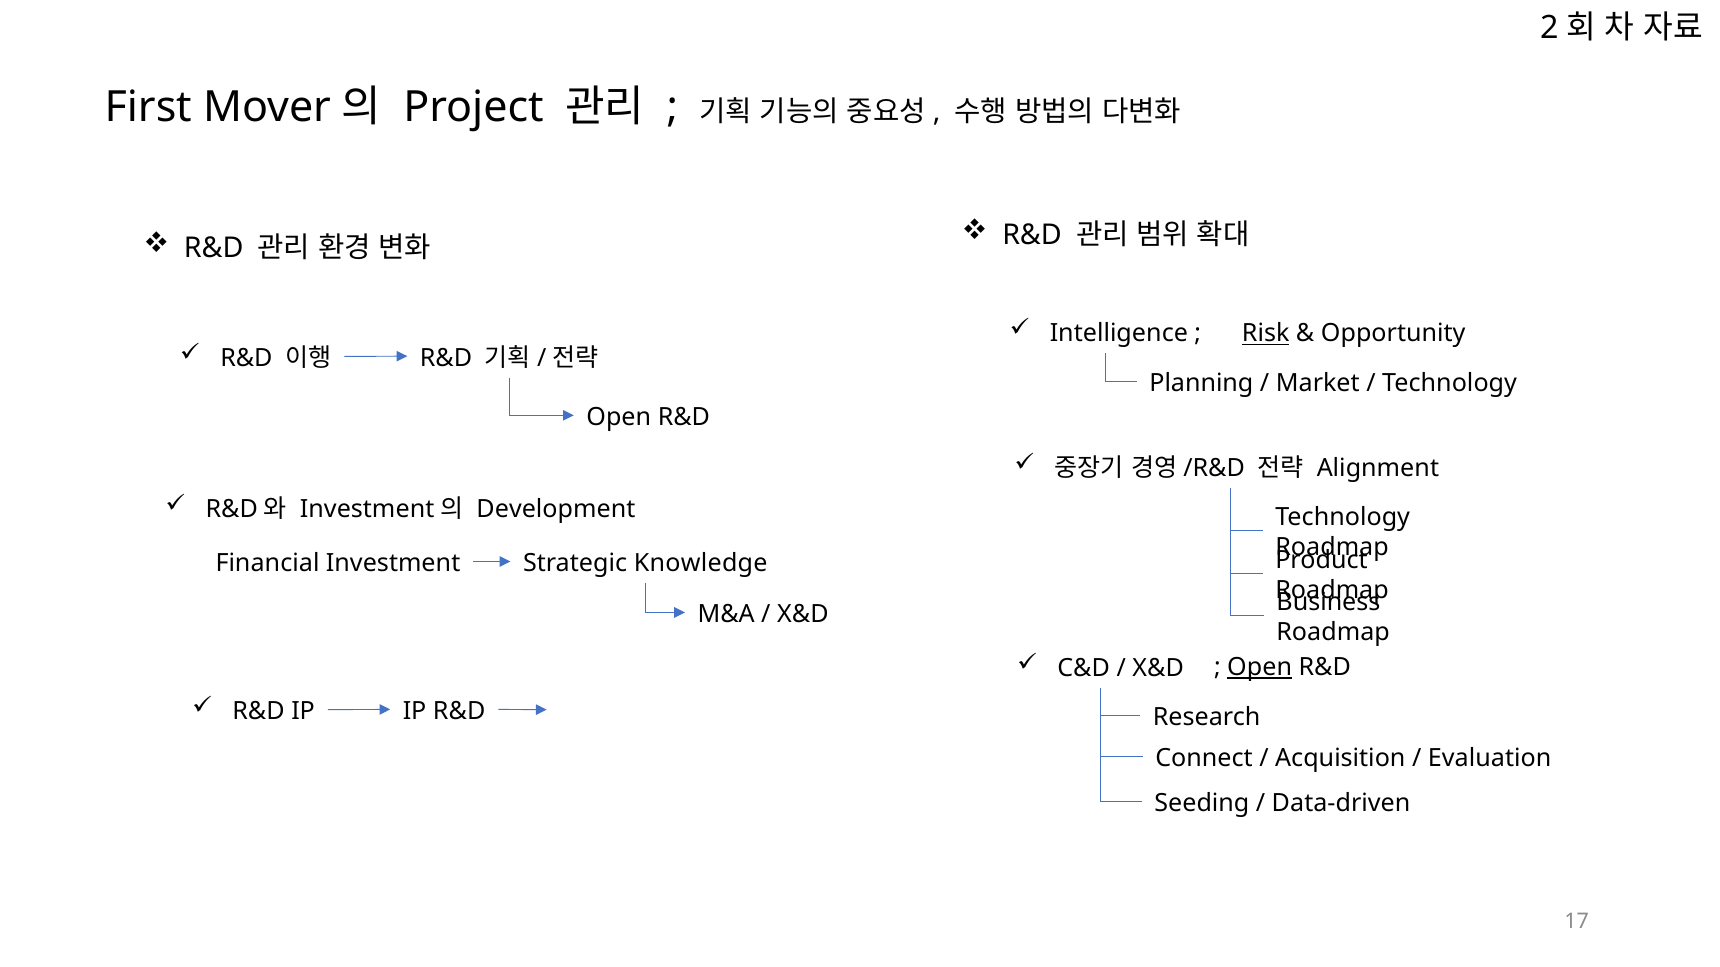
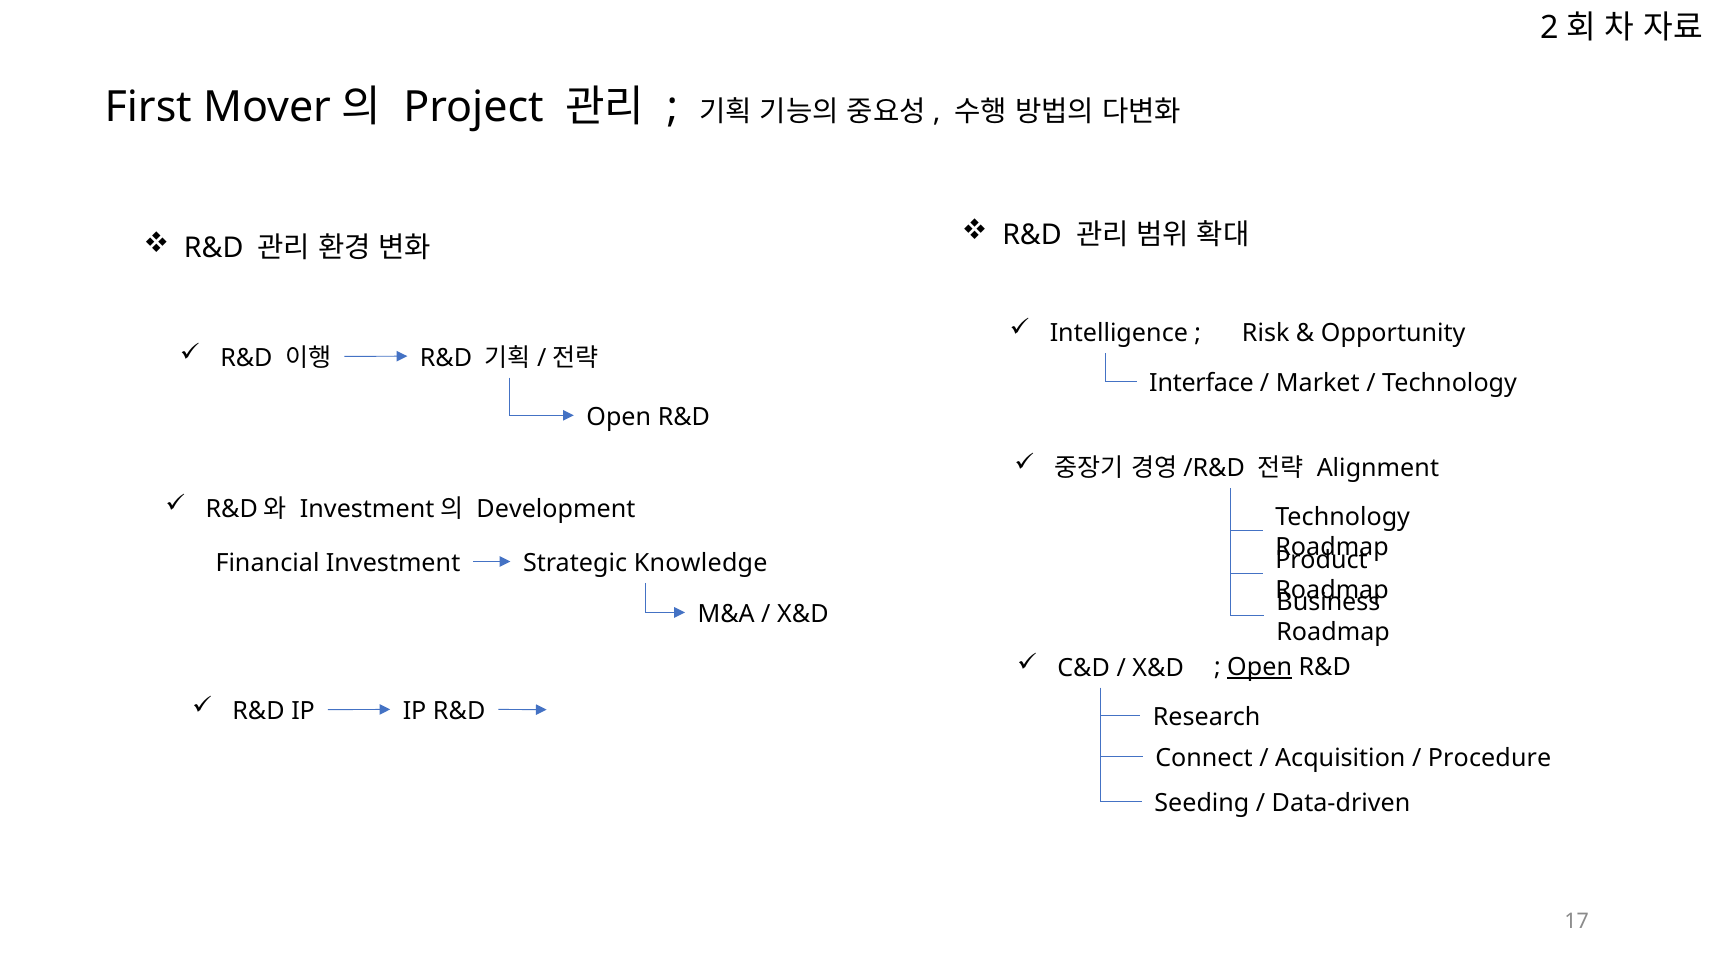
Risk underline: present -> none (1266, 334)
Planning: Planning -> Interface (1201, 383)
Evaluation: Evaluation -> Procedure (1490, 759)
